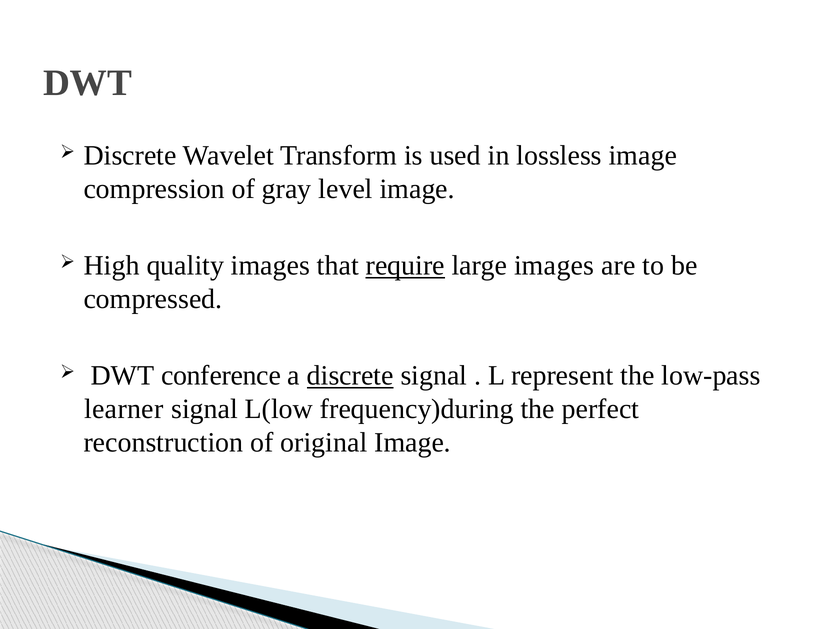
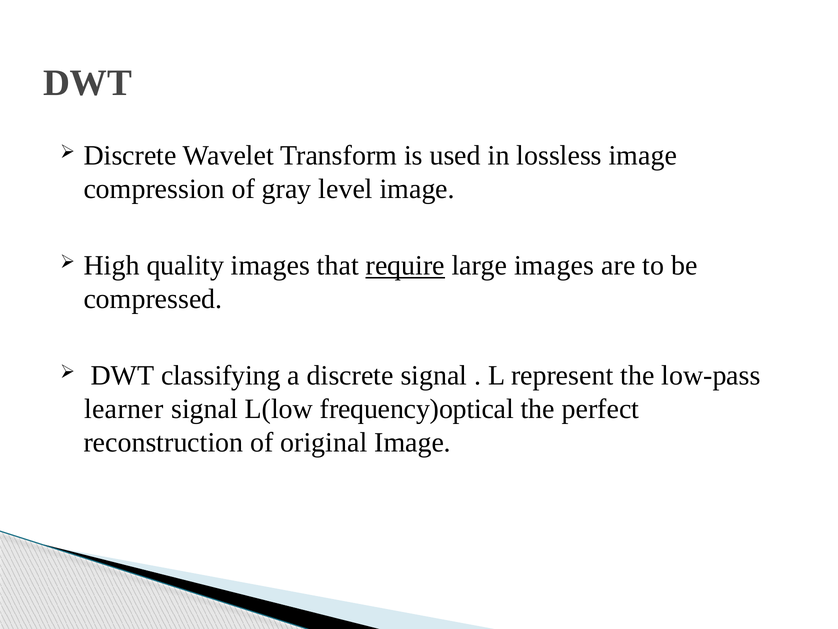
conference: conference -> classifying (221, 375)
discrete underline: present -> none (350, 375)
frequency)during: frequency)during -> frequency)optical (417, 409)
